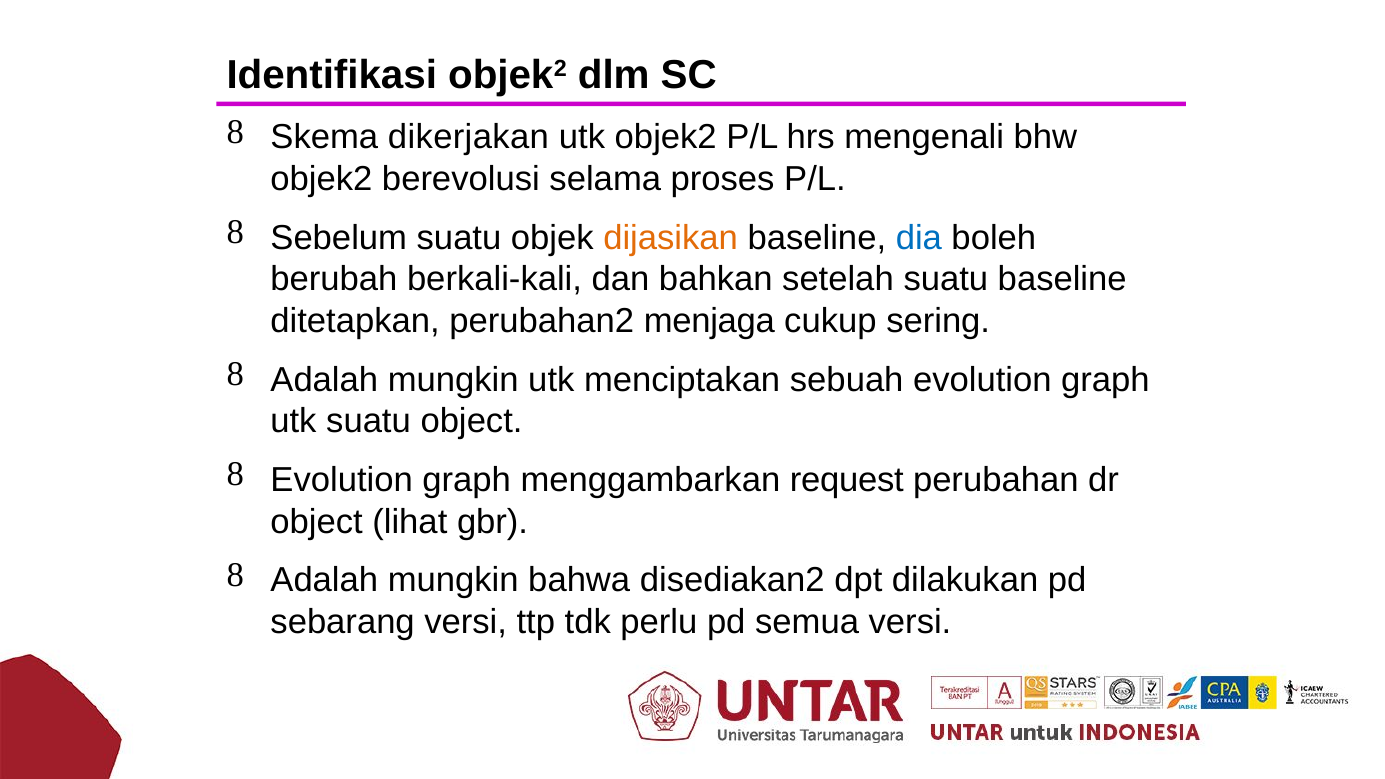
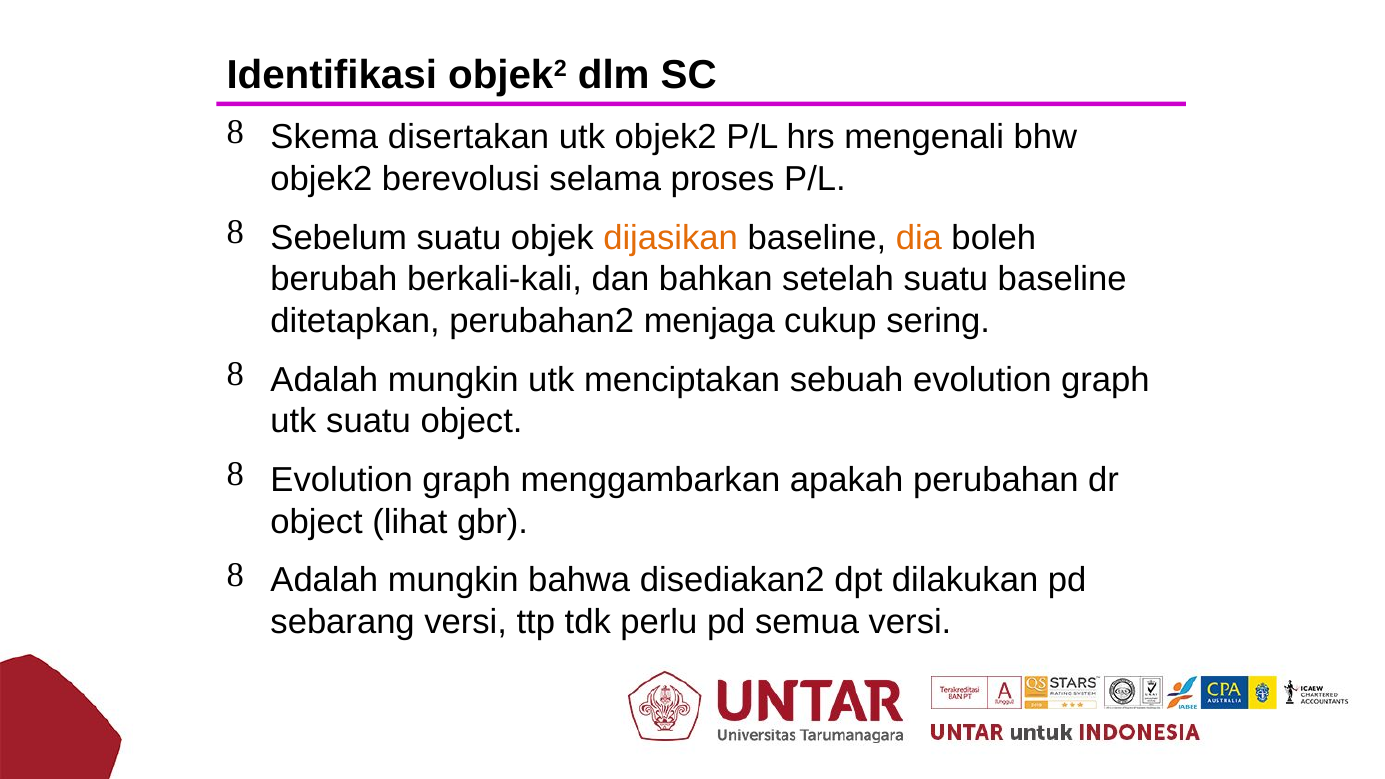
dikerjakan: dikerjakan -> disertakan (469, 137)
dia colour: blue -> orange (919, 238)
request: request -> apakah (847, 480)
